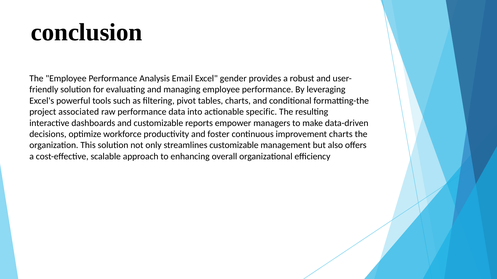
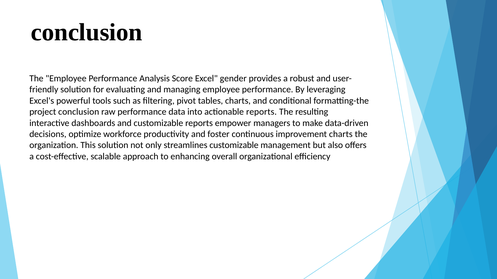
Email: Email -> Score (182, 78)
project associated: associated -> conclusion (79, 112)
actionable specific: specific -> reports (261, 112)
